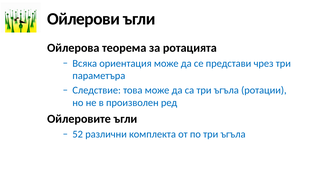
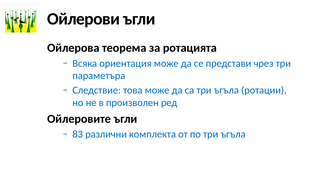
52: 52 -> 83 (78, 134)
